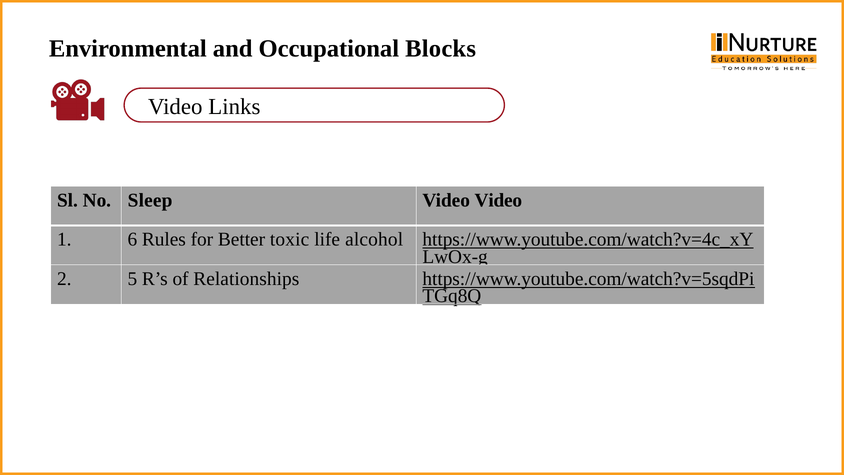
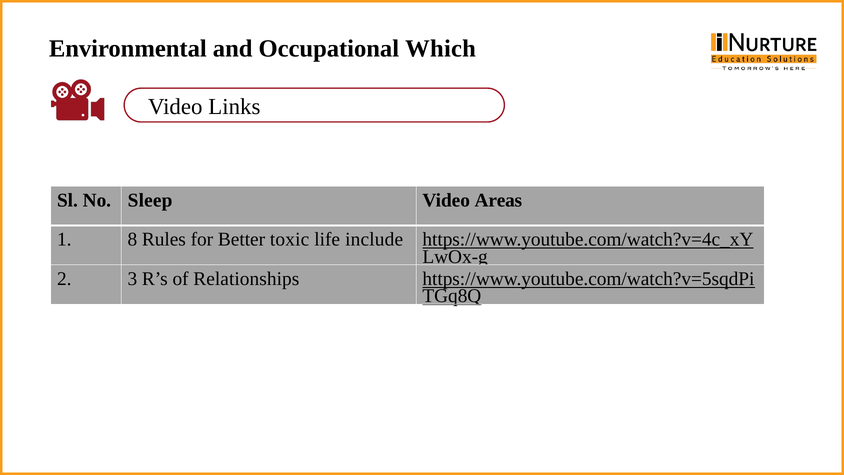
Blocks: Blocks -> Which (441, 49)
Video Video: Video -> Areas (498, 200)
6: 6 -> 8 (132, 239)
alcohol: alcohol -> include (374, 239)
5: 5 -> 3 (132, 279)
